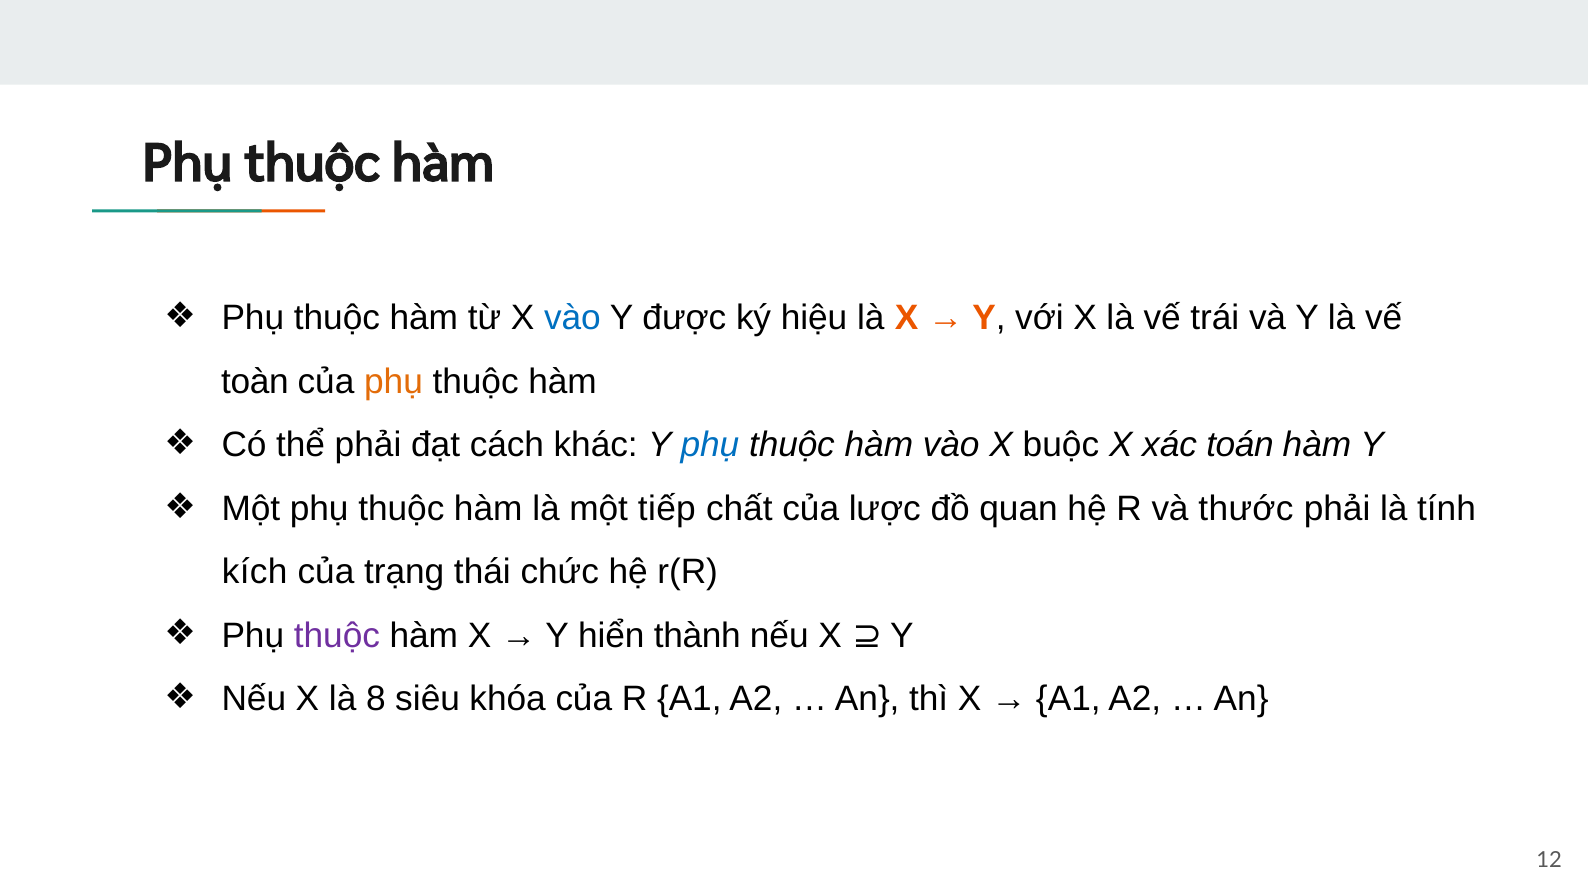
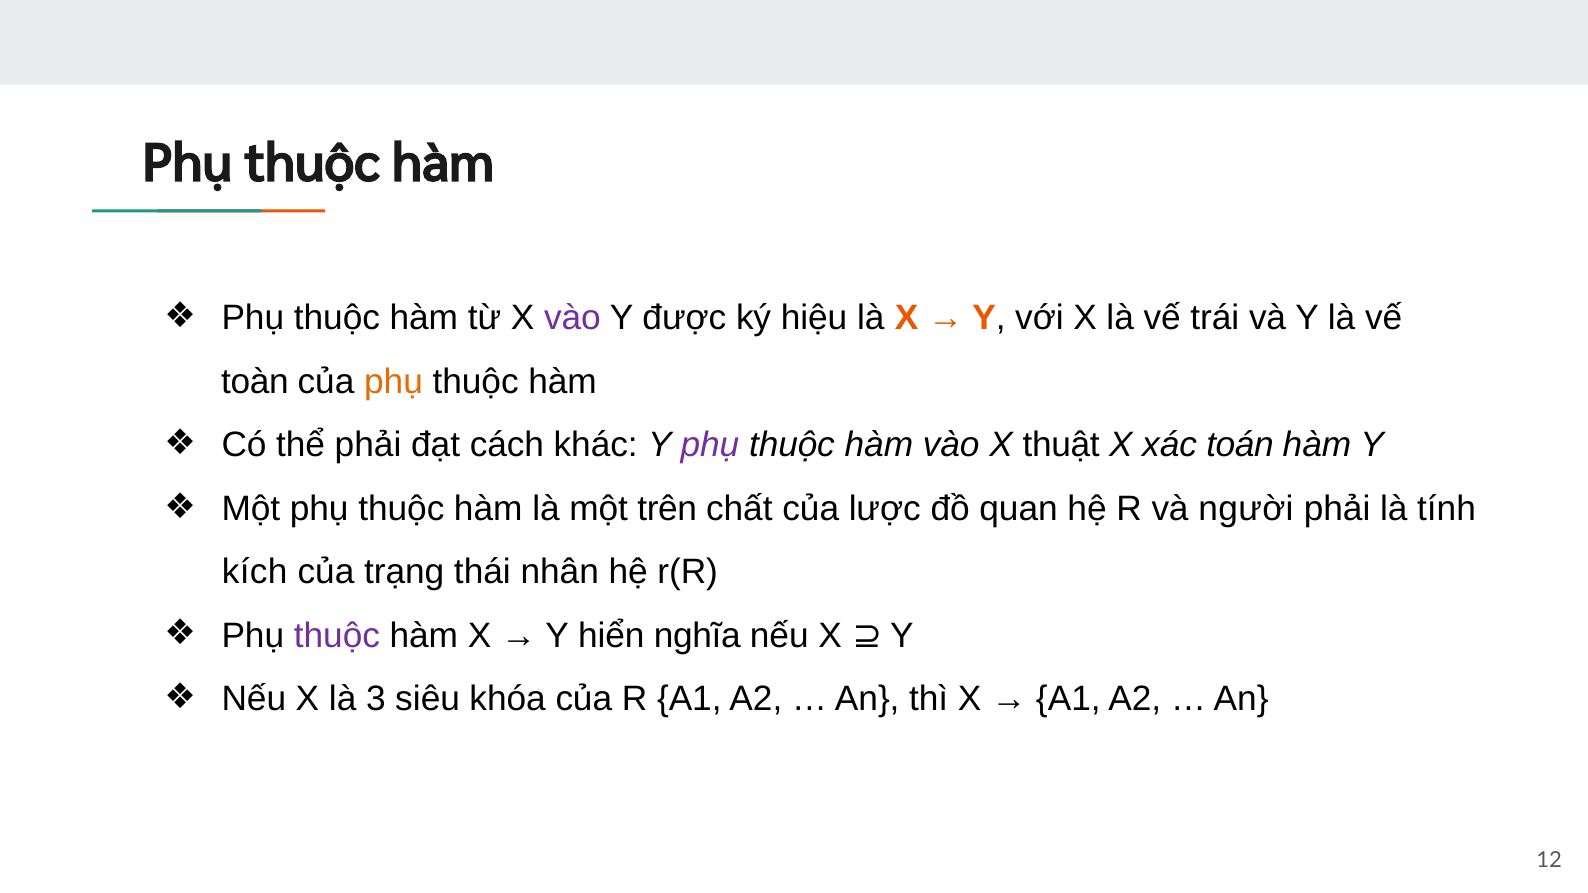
vào colour: blue -> purple (572, 318)
phụ colour: blue -> purple (710, 445)
buộc: buộc -> thuật (1061, 445)
tiếp: tiếp -> trên (667, 509)
thước: thước -> người (1246, 509)
chức: chức -> nhân (560, 572)
thành: thành -> nghĩa (697, 636)
8: 8 -> 3 (376, 699)
